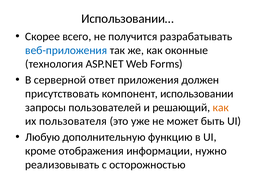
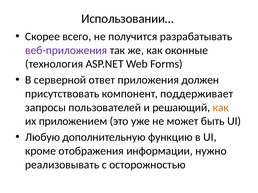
веб-приложения colour: blue -> purple (66, 50)
использовании: использовании -> поддерживает (197, 94)
пользователя: пользователя -> приложением (73, 122)
